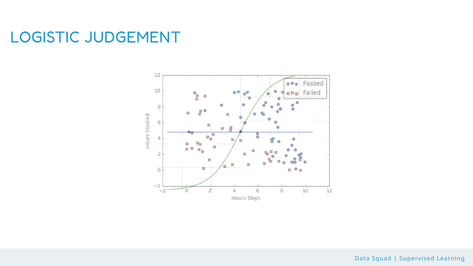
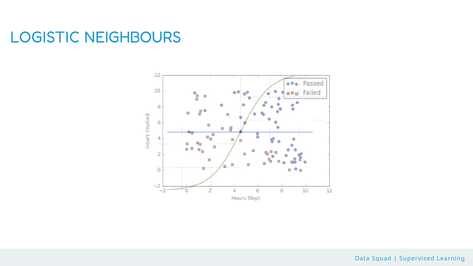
JUDGEMENT: JUDGEMENT -> NEIGHBOURS (133, 37)
